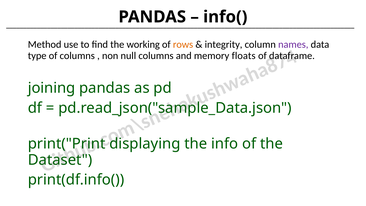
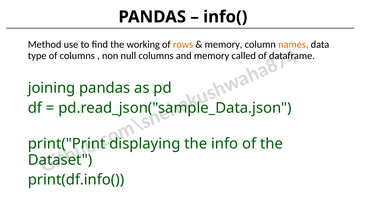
integrity: integrity -> memory (224, 44)
names colour: purple -> orange (293, 44)
floats: floats -> called (244, 56)
